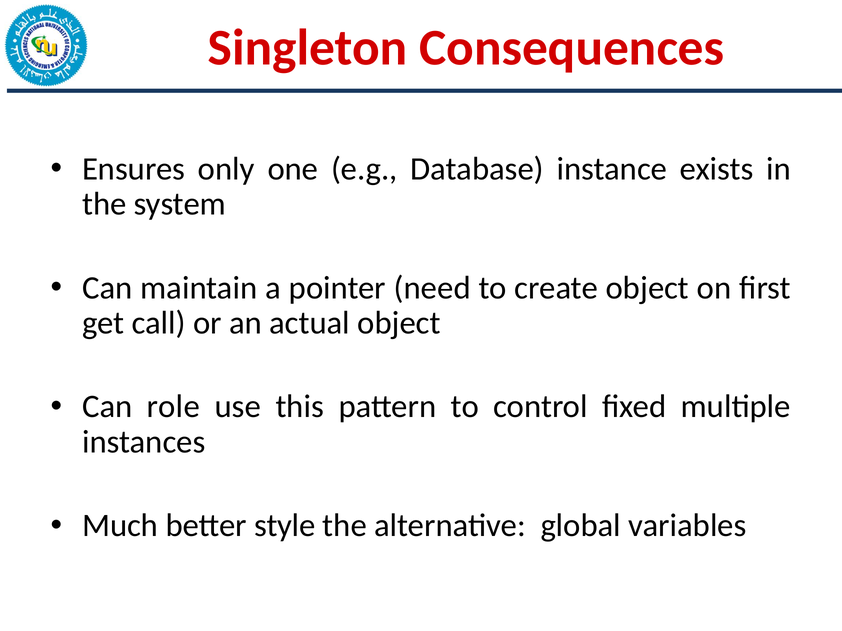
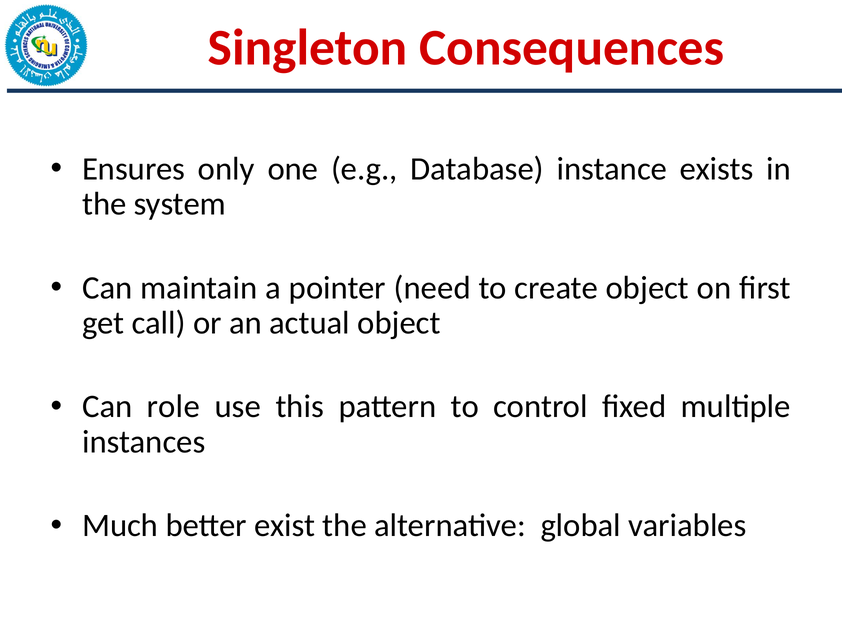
style: style -> exist (285, 526)
